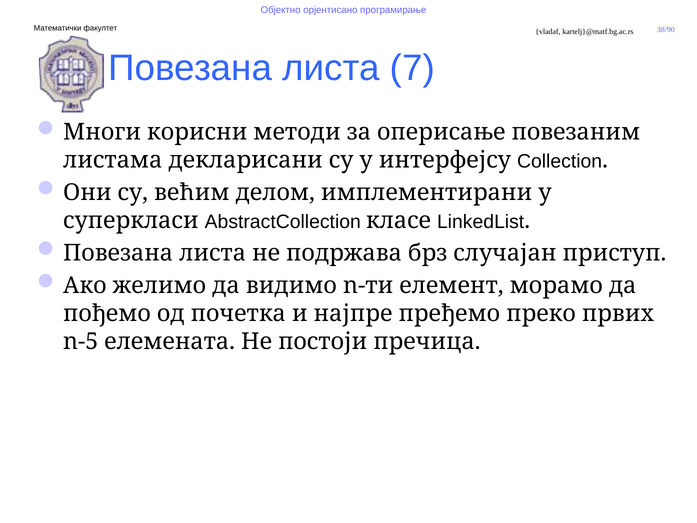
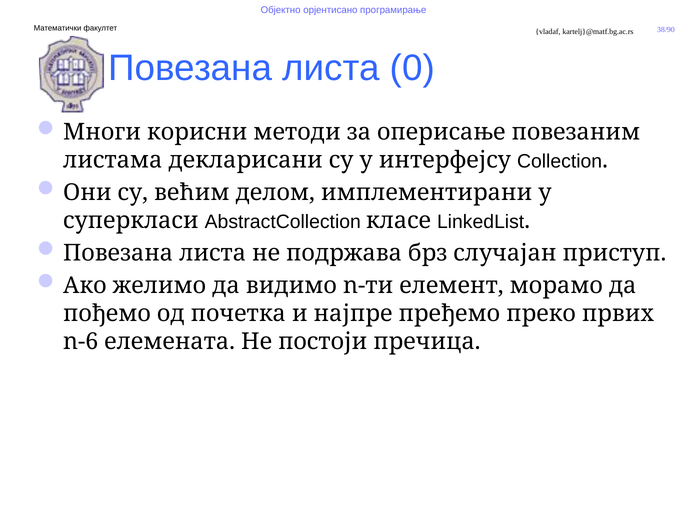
7: 7 -> 0 (412, 68)
n-5: n-5 -> n-6 (81, 341)
